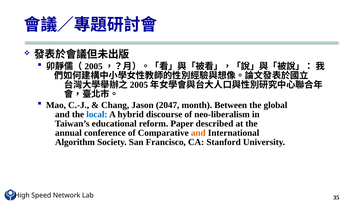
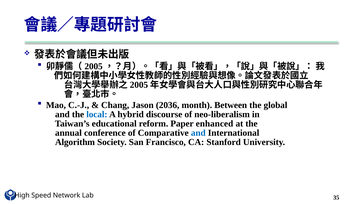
2047: 2047 -> 2036 (168, 105)
described: described -> enhanced (215, 124)
and colour: orange -> blue (198, 133)
